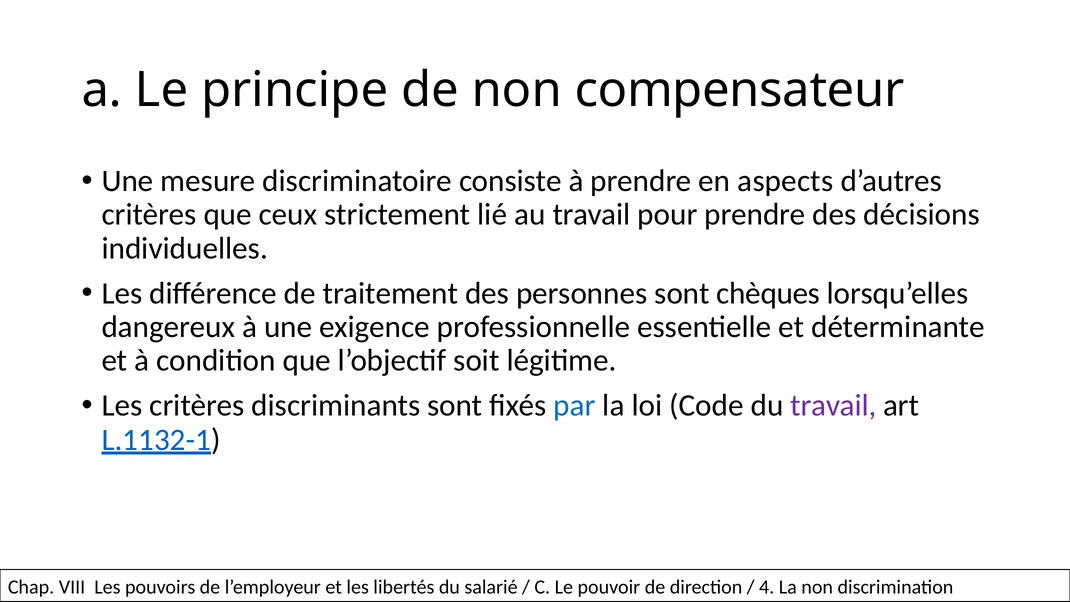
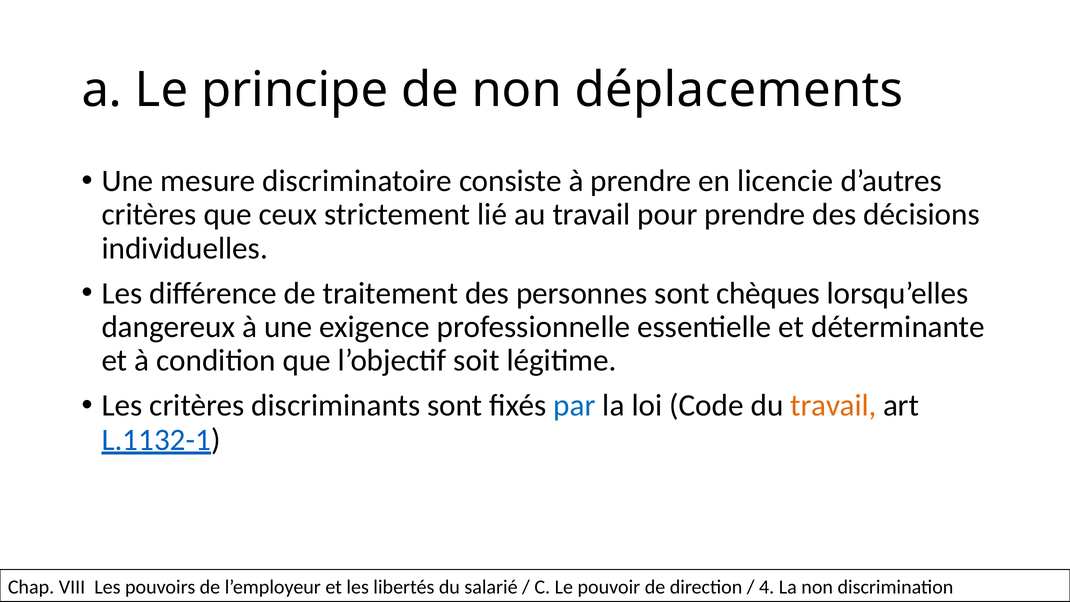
compensateur: compensateur -> déplacements (739, 90)
aspects: aspects -> licencie (785, 181)
travail colour: purple -> orange (833, 405)
